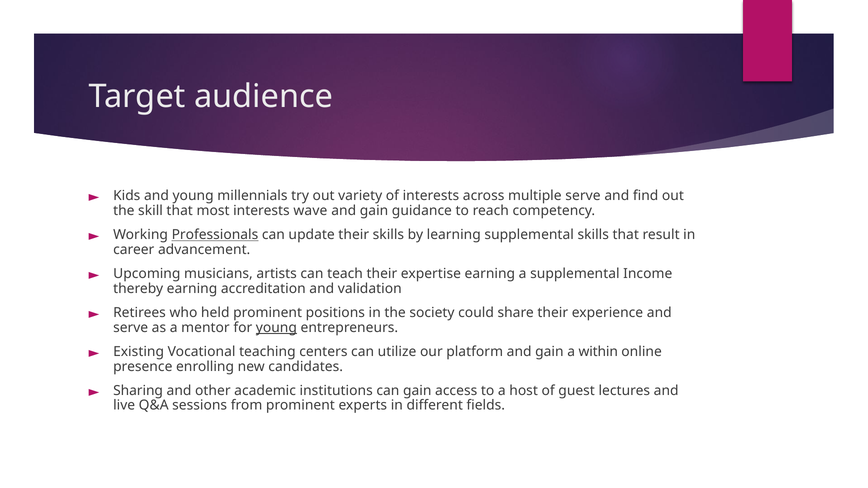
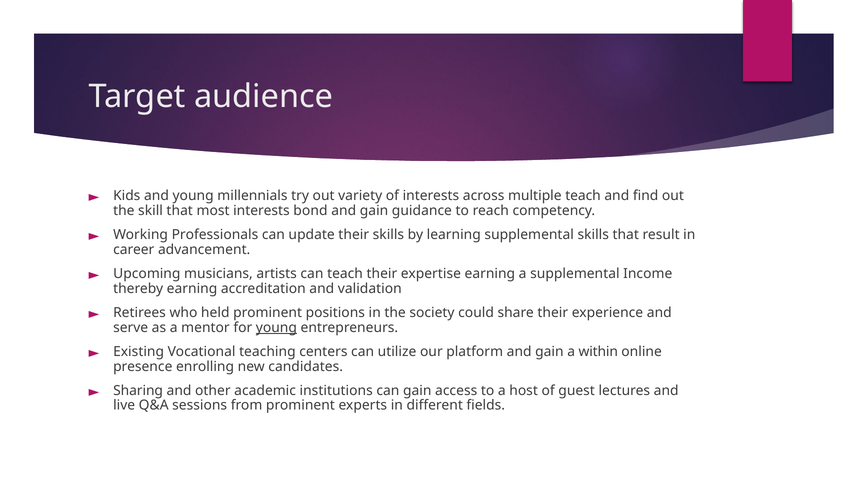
multiple serve: serve -> teach (583, 196)
wave: wave -> bond (310, 211)
Professionals underline: present -> none (215, 235)
